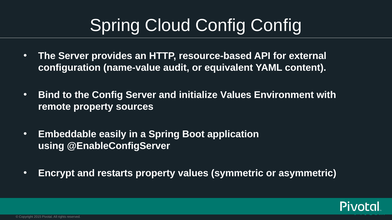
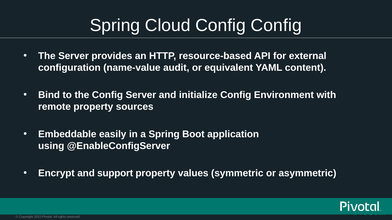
initialize Values: Values -> Config (236, 95)
restarts: restarts -> support (115, 174)
